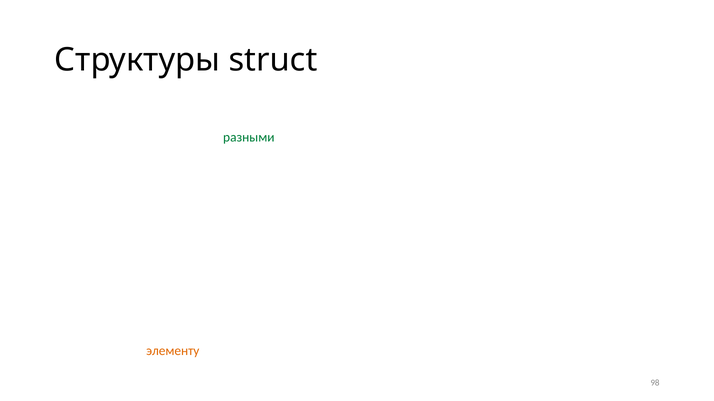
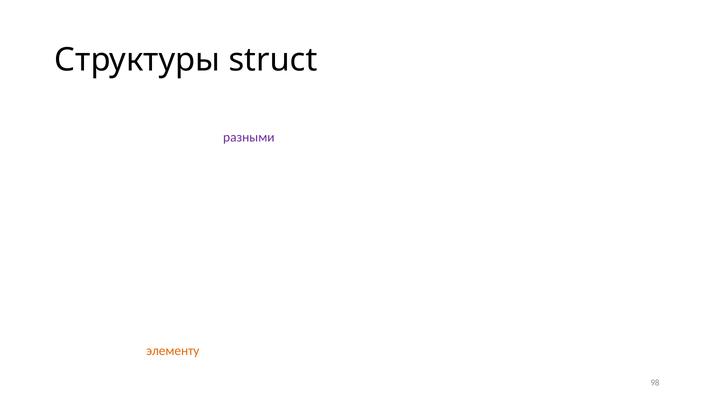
разными colour: green -> purple (249, 137)
